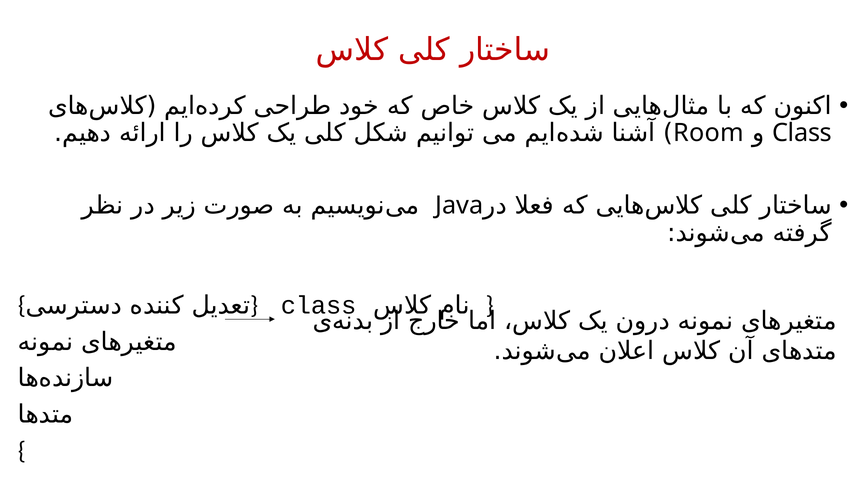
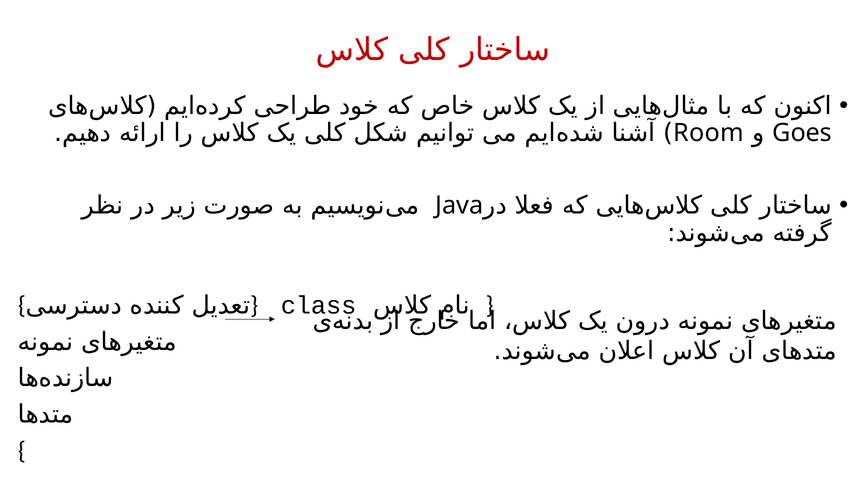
Class: Class -> Goes (802, 133)
